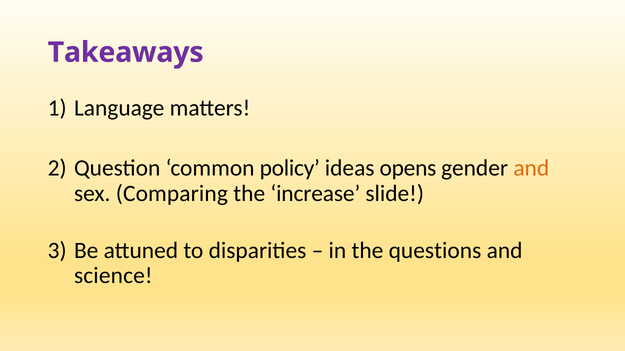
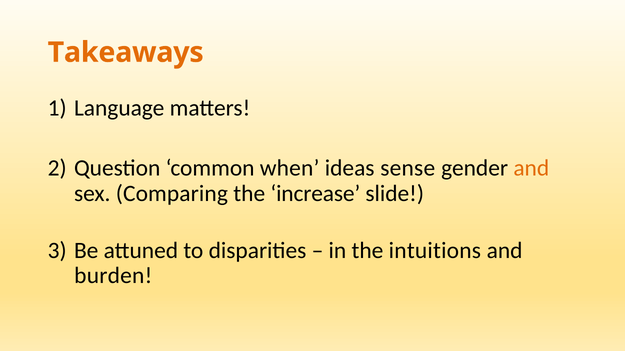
Takeaways colour: purple -> orange (126, 53)
policy: policy -> when (290, 168)
opens: opens -> sense (408, 168)
questions: questions -> intuitions (435, 251)
science: science -> burden (113, 276)
